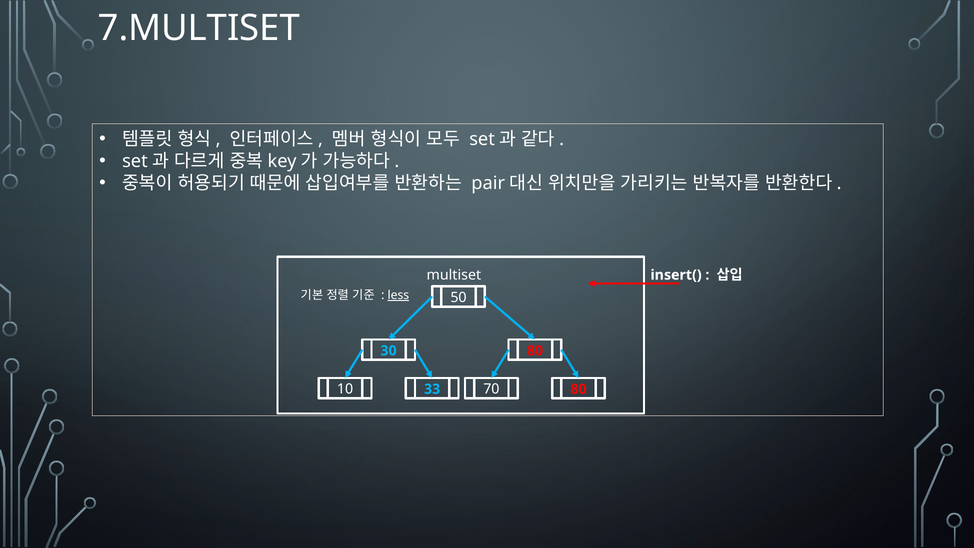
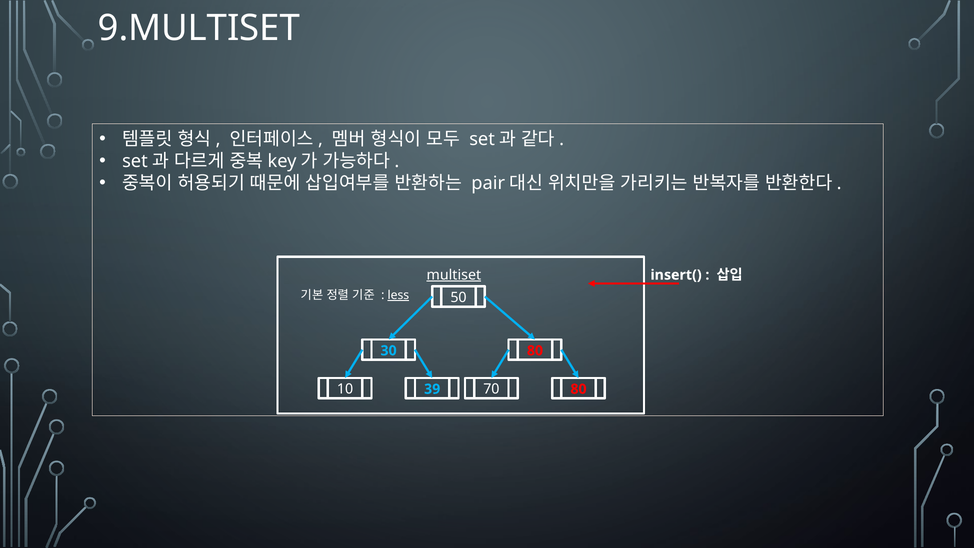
7.MULTISET: 7.MULTISET -> 9.MULTISET (199, 28)
multiset underline: none -> present (454, 275)
33: 33 -> 39 (432, 389)
